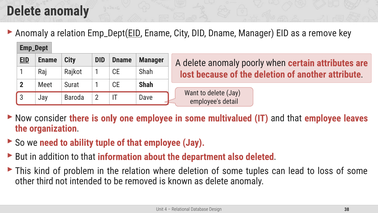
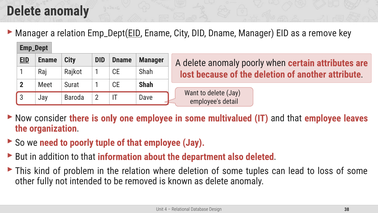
Anomaly: Anomaly -> Manager (32, 33)
to ability: ability -> poorly (82, 142)
third: third -> fully (45, 181)
